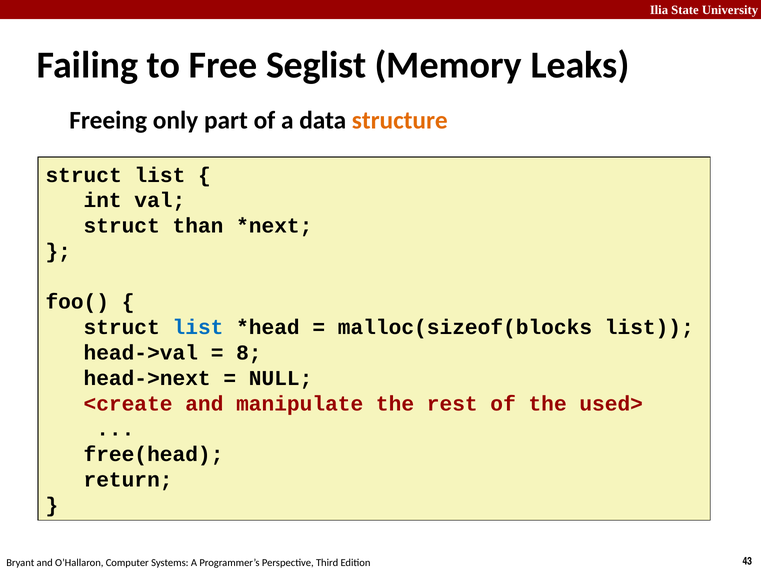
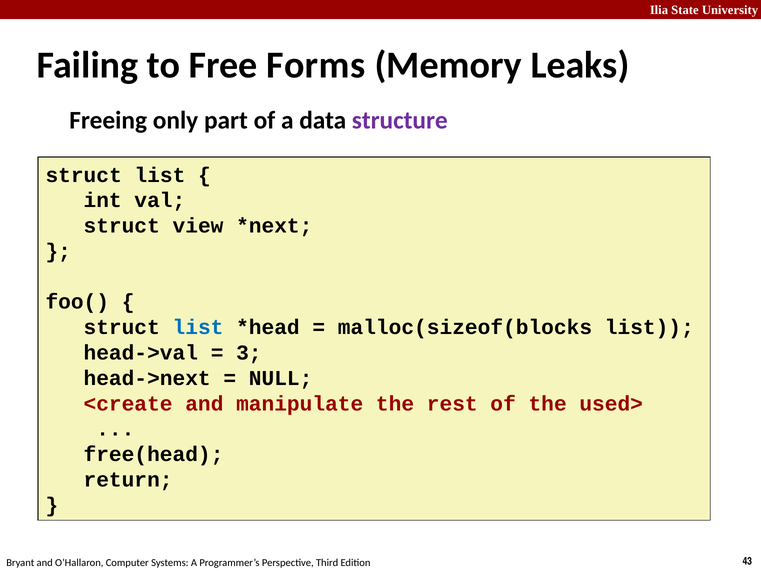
Seglist: Seglist -> Forms (316, 65)
structure colour: orange -> purple (400, 120)
than: than -> view (198, 226)
8: 8 -> 3 (249, 353)
